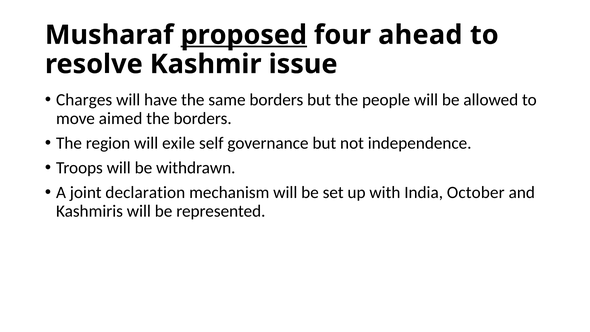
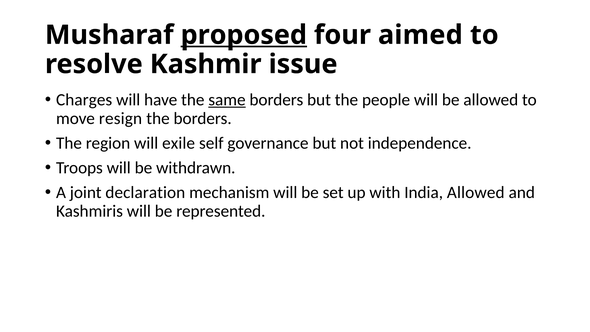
ahead: ahead -> aimed (420, 35)
same underline: none -> present (227, 100)
aimed: aimed -> resign (121, 118)
India October: October -> Allowed (476, 193)
